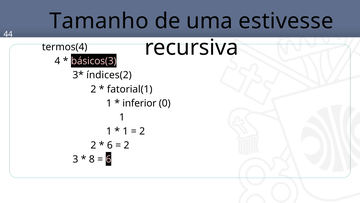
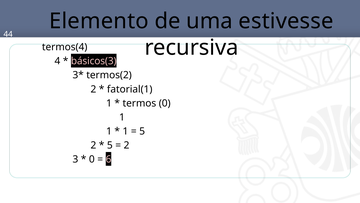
Tamanho: Tamanho -> Elemento (99, 21)
índices(2: índices(2 -> termos(2 (109, 75)
inferior: inferior -> termos (139, 103)
2: 2 -> 5 (142, 131)
6: 6 -> 5 (110, 145)
8: 8 -> 0 (92, 159)
